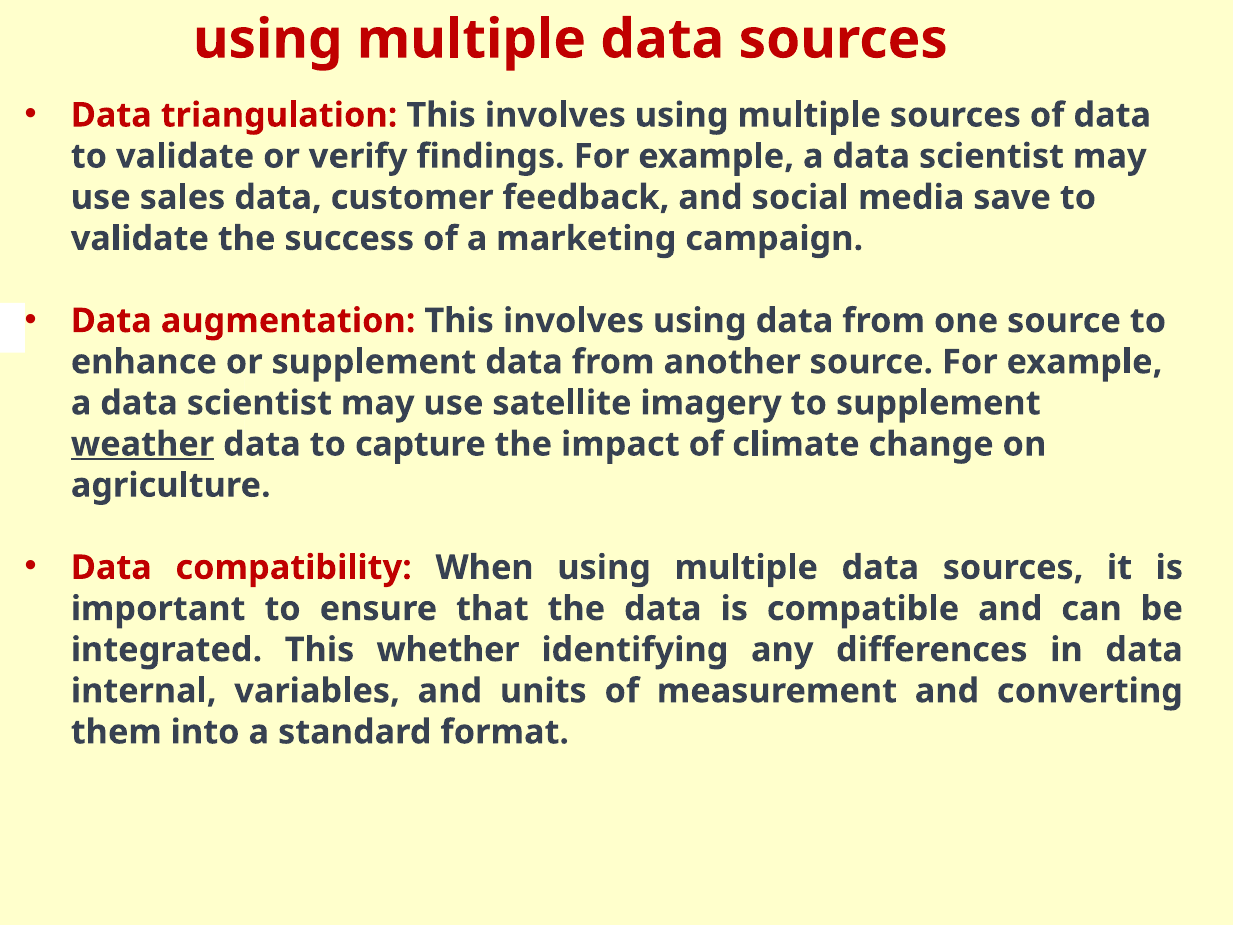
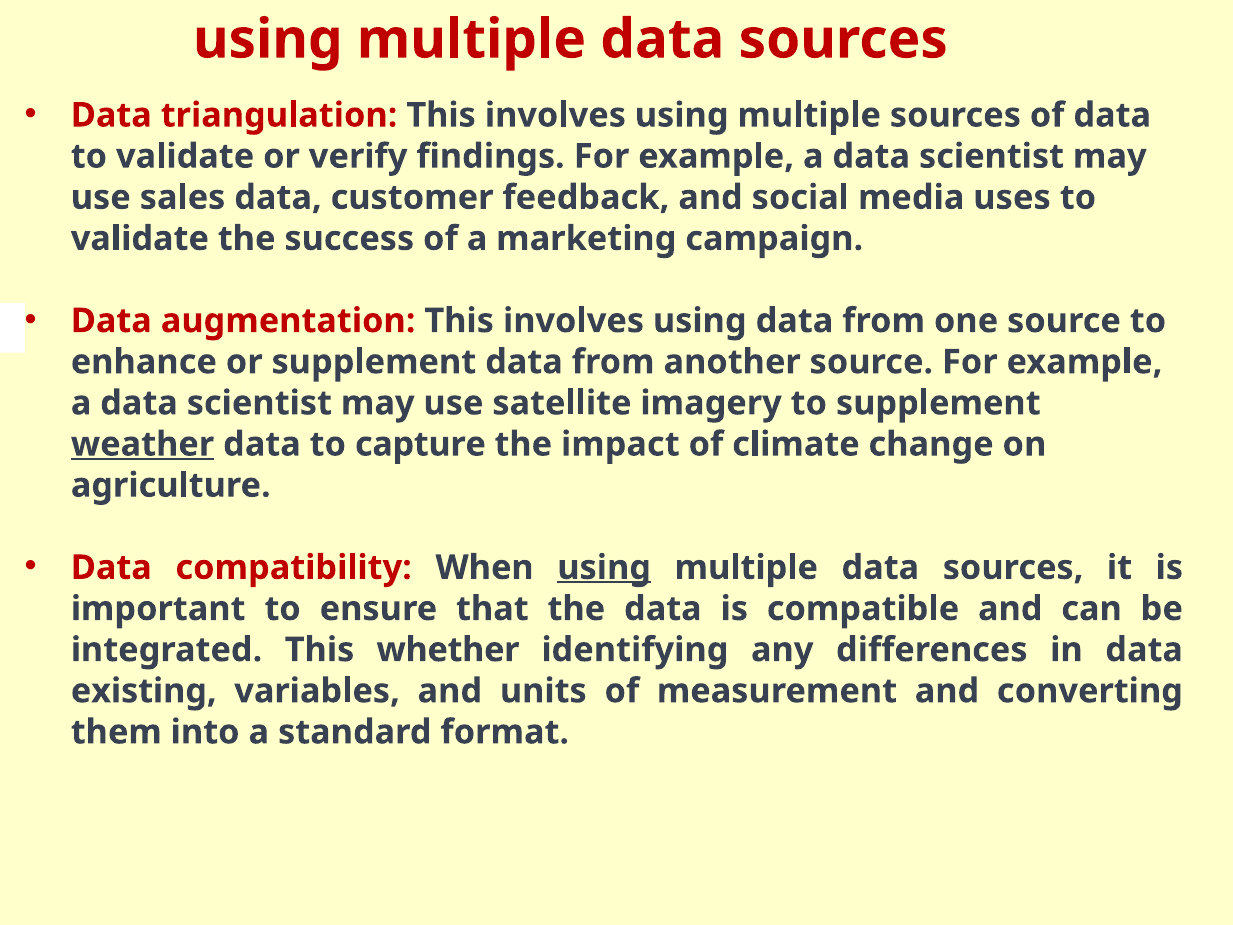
save: save -> uses (1012, 197)
using underline: none -> present (604, 567)
internal: internal -> existing (144, 691)
